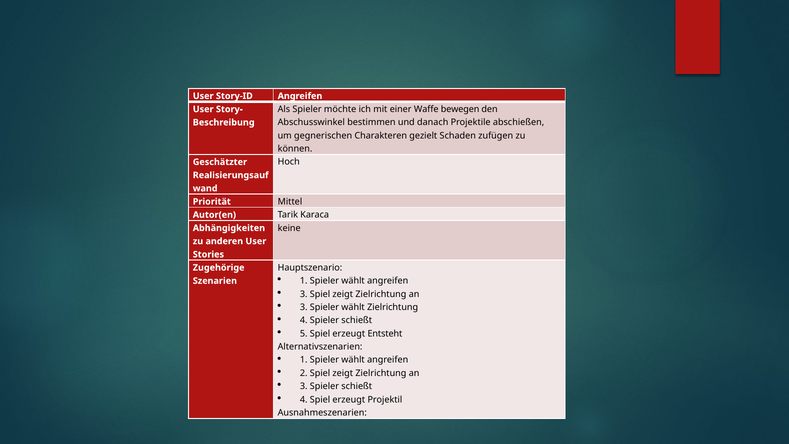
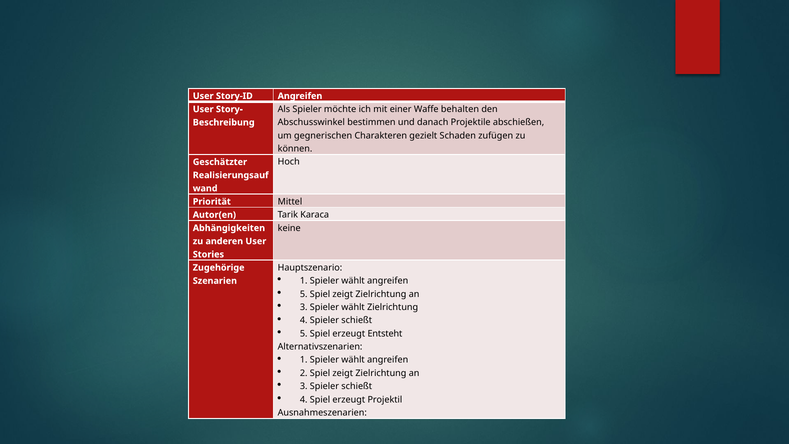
bewegen: bewegen -> behalten (460, 109)
3: 3 -> 5 (304, 294)
